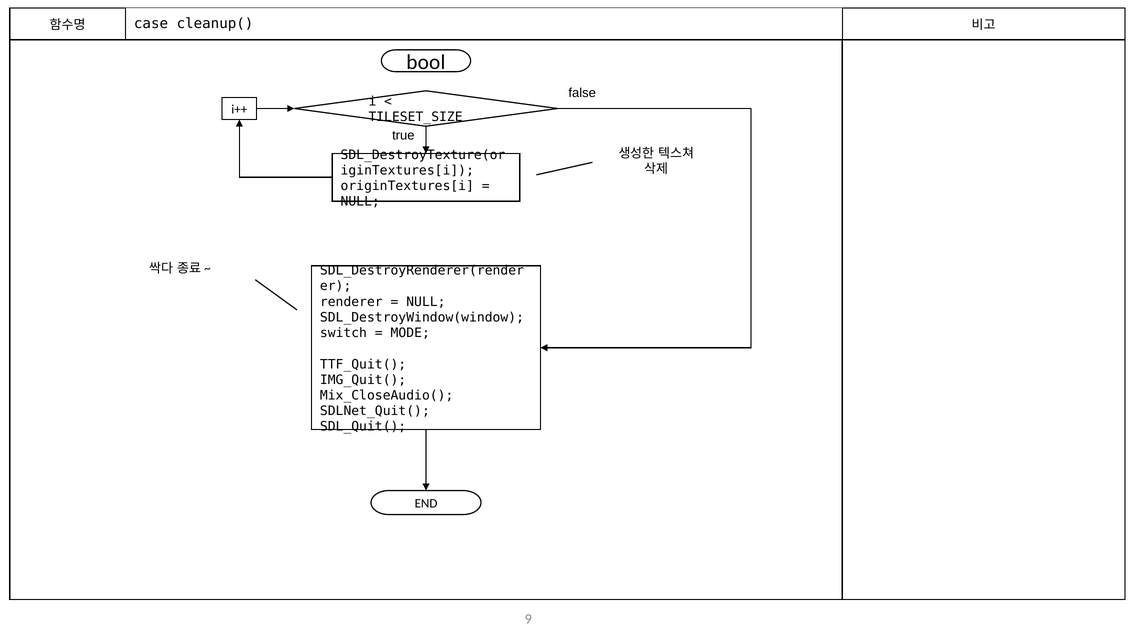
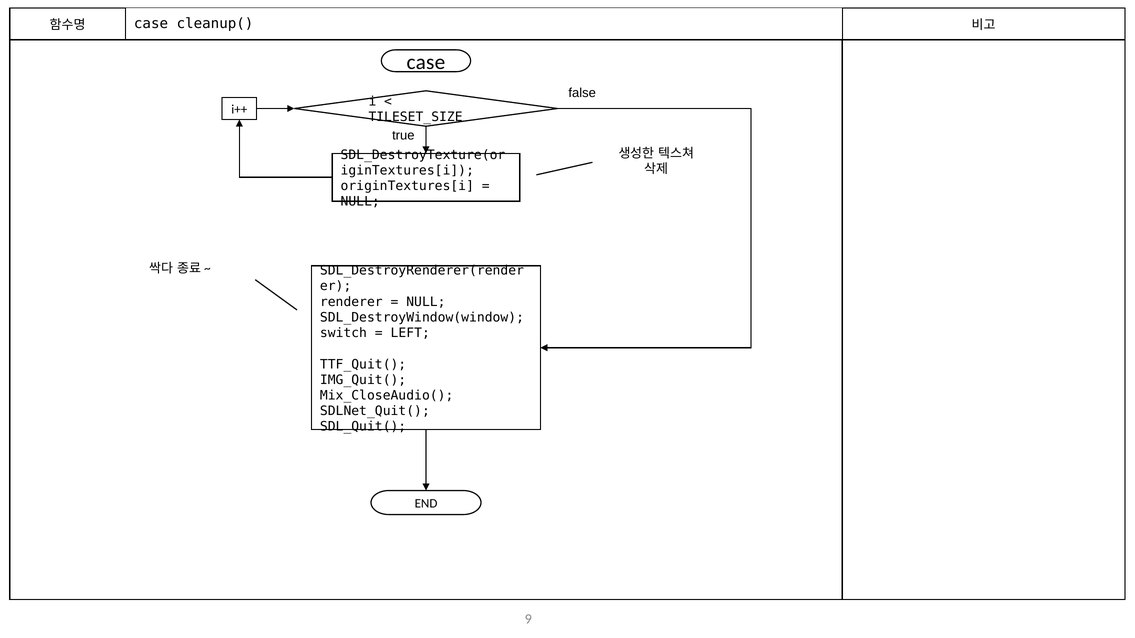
bool: bool -> case (426, 62)
MODE: MODE -> LEFT (410, 333)
